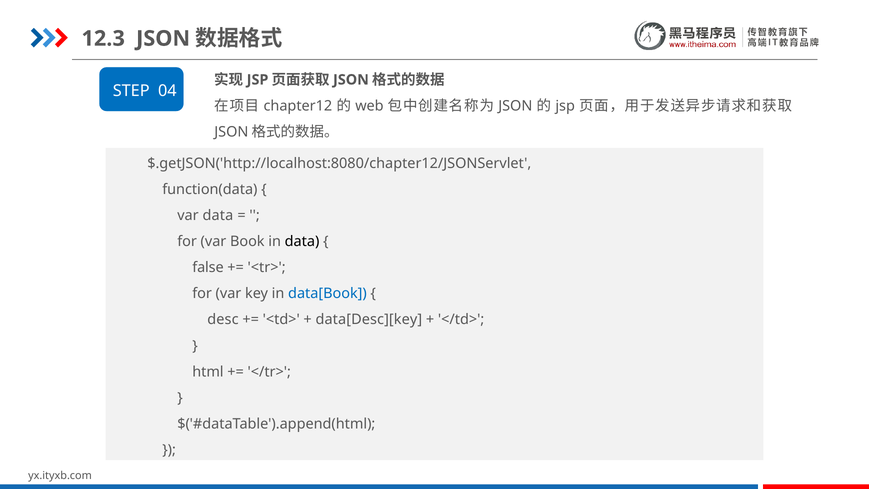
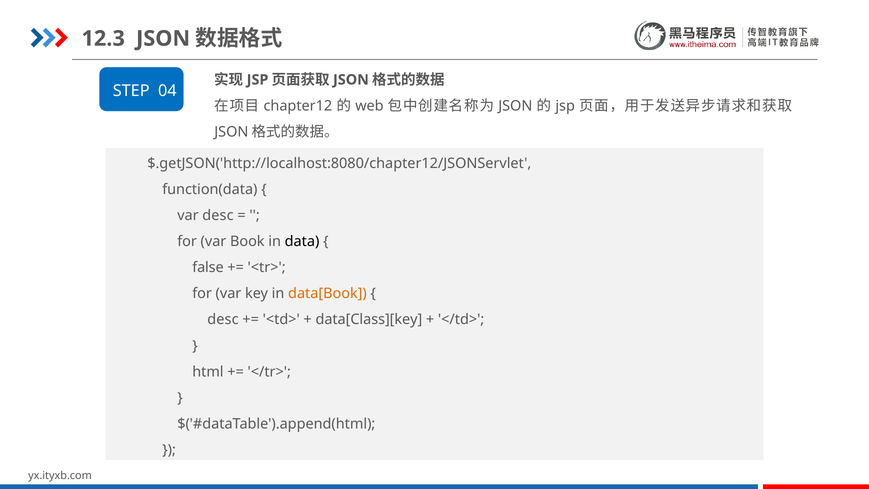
var data: data -> desc (218, 215)
data[Book colour: blue -> orange (327, 294)
data[Desc][key: data[Desc][key -> data[Class][key (369, 320)
